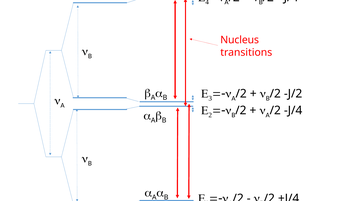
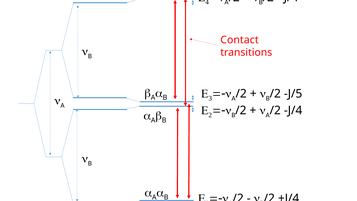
Nucleus: Nucleus -> Contact (240, 40)
J/2: J/2 -> J/5 (293, 94)
